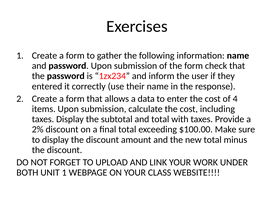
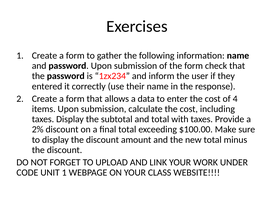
BOTH: BOTH -> CODE (27, 173)
